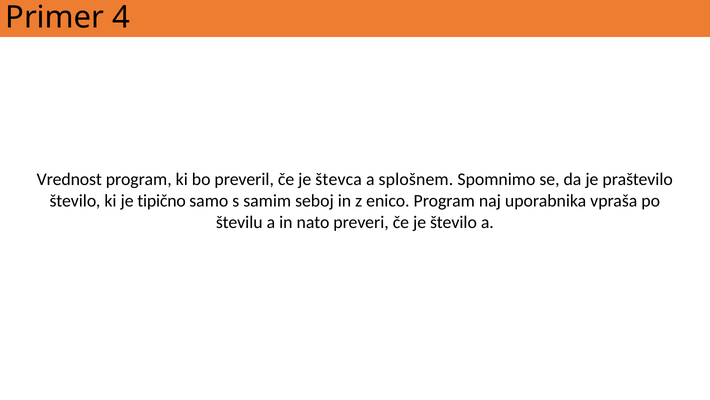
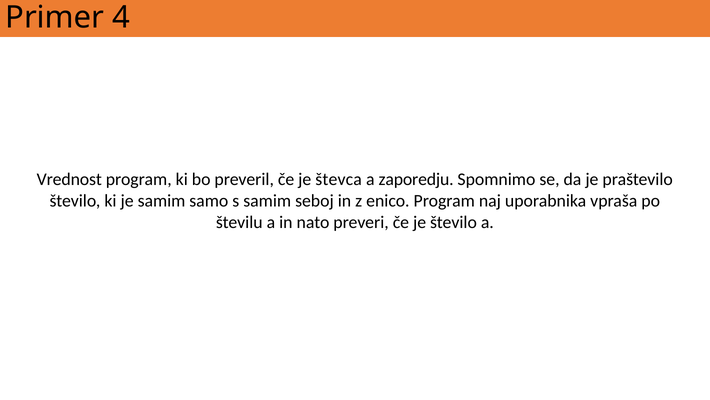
splošnem: splošnem -> zaporedju (416, 179)
je tipično: tipično -> samim (161, 201)
